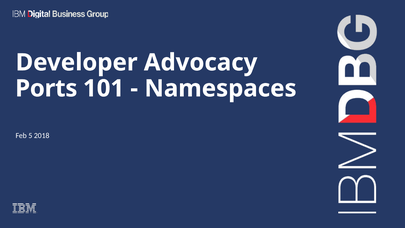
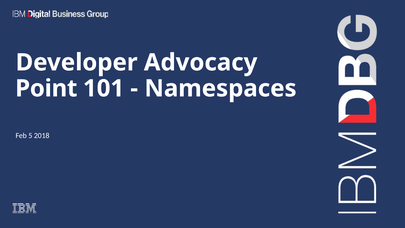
Ports: Ports -> Point (46, 88)
